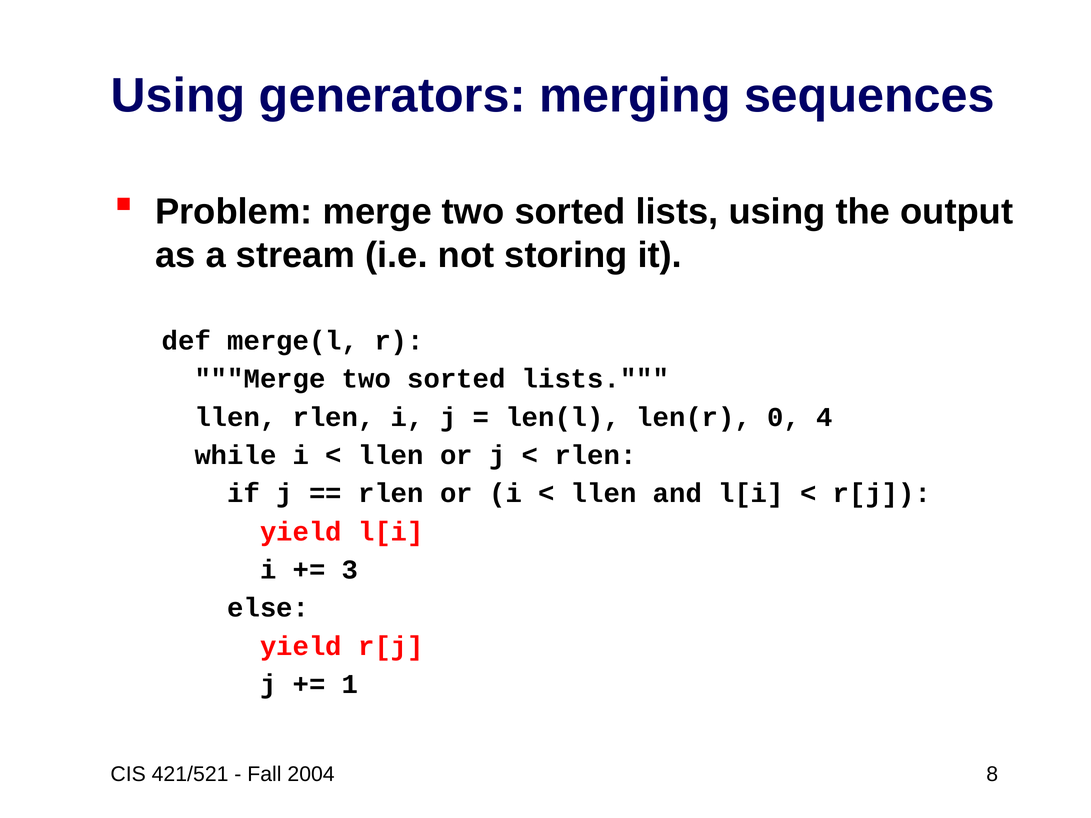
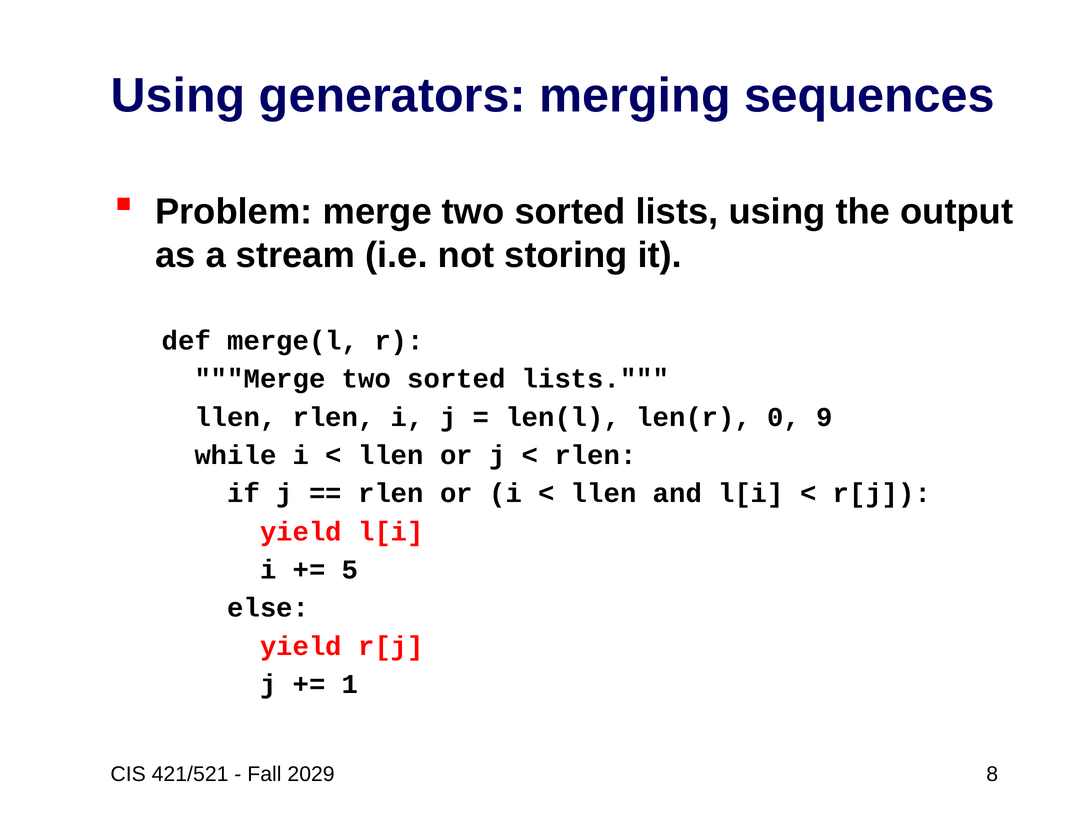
4: 4 -> 9 (825, 417)
3: 3 -> 5 (350, 570)
2004: 2004 -> 2029 (311, 774)
